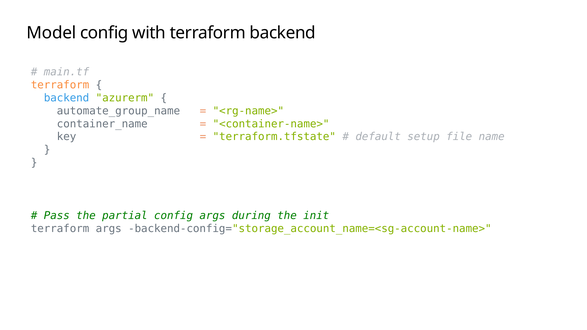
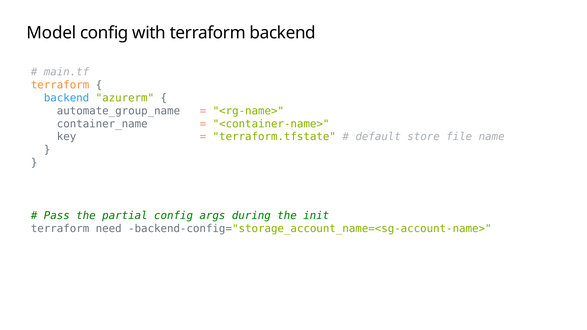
setup: setup -> store (424, 137)
terraform args: args -> need (109, 229)
